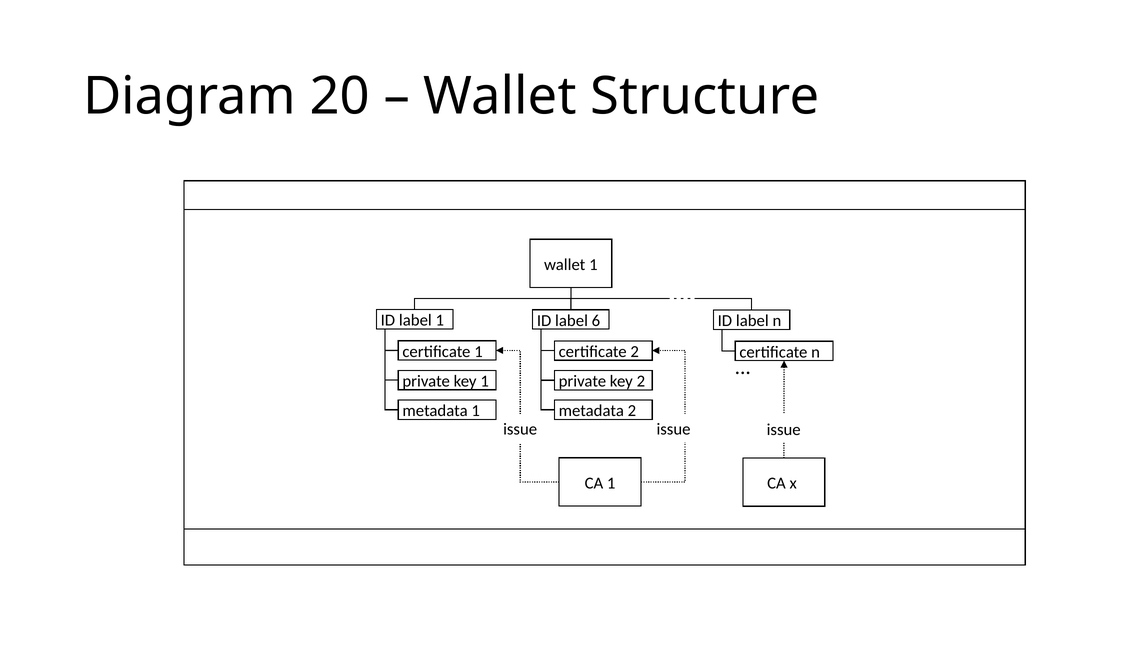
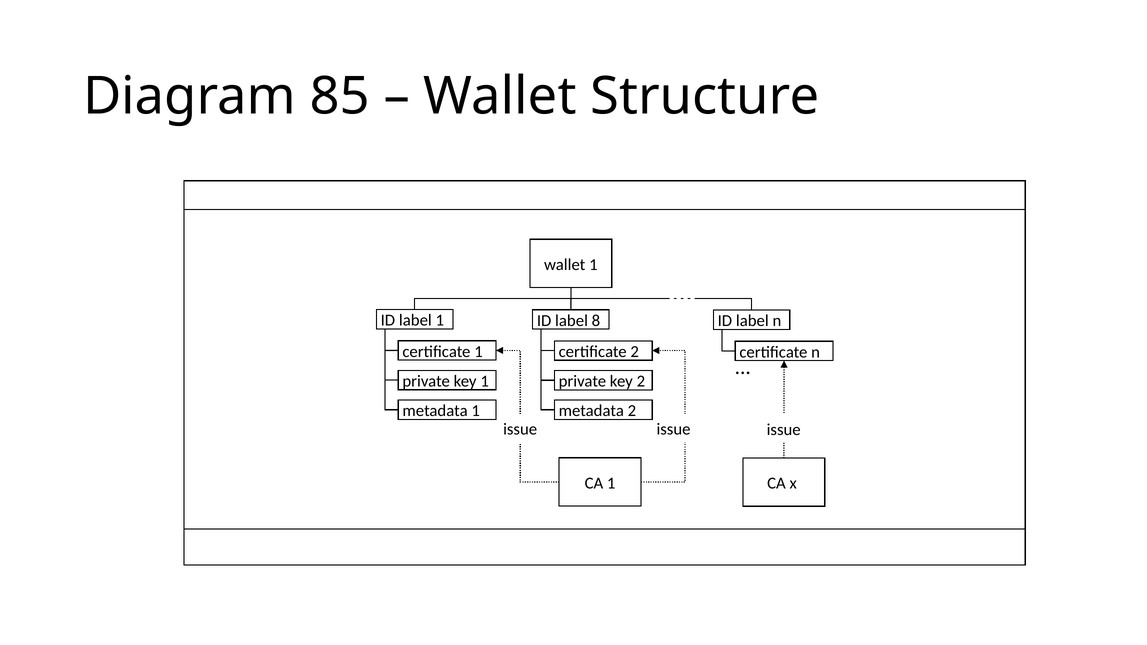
20: 20 -> 85 (340, 96)
6: 6 -> 8 (596, 321)
